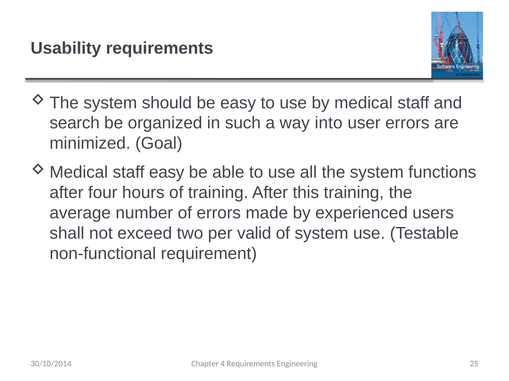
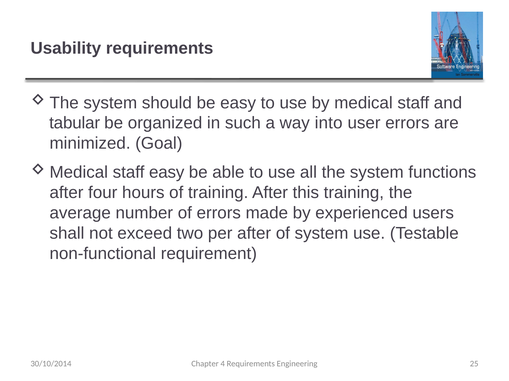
search: search -> tabular (75, 123)
per valid: valid -> after (254, 234)
